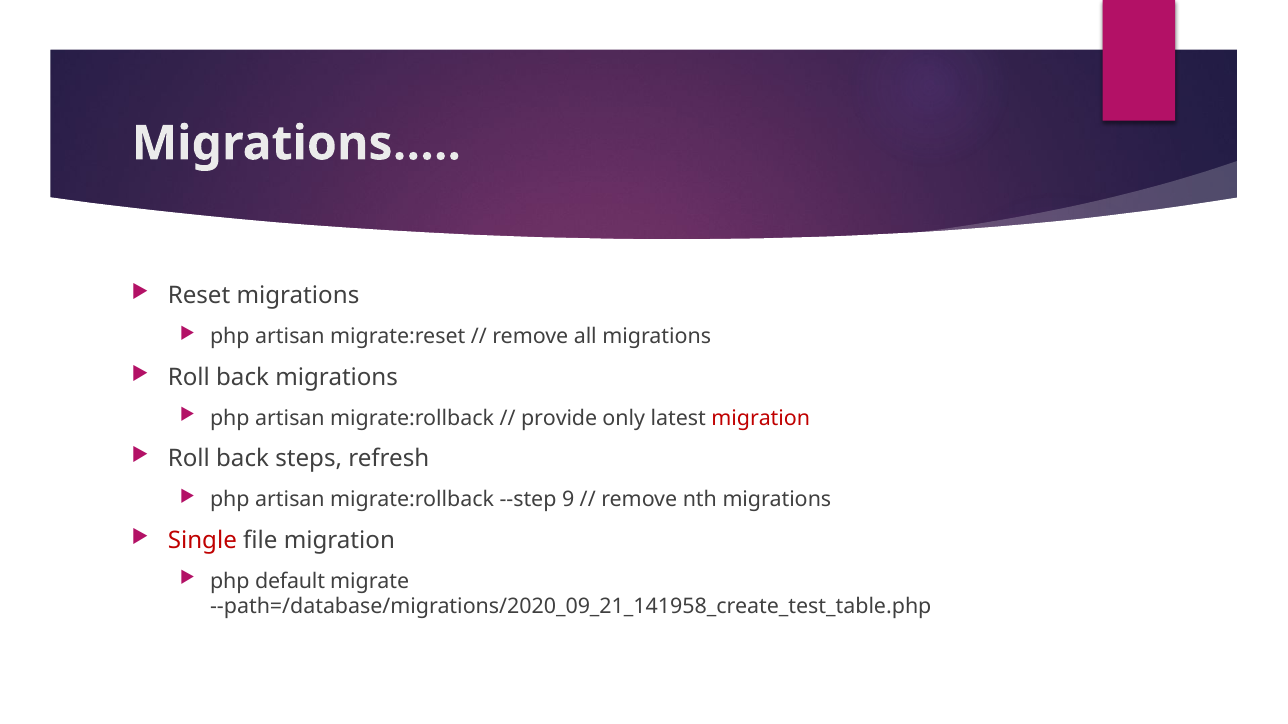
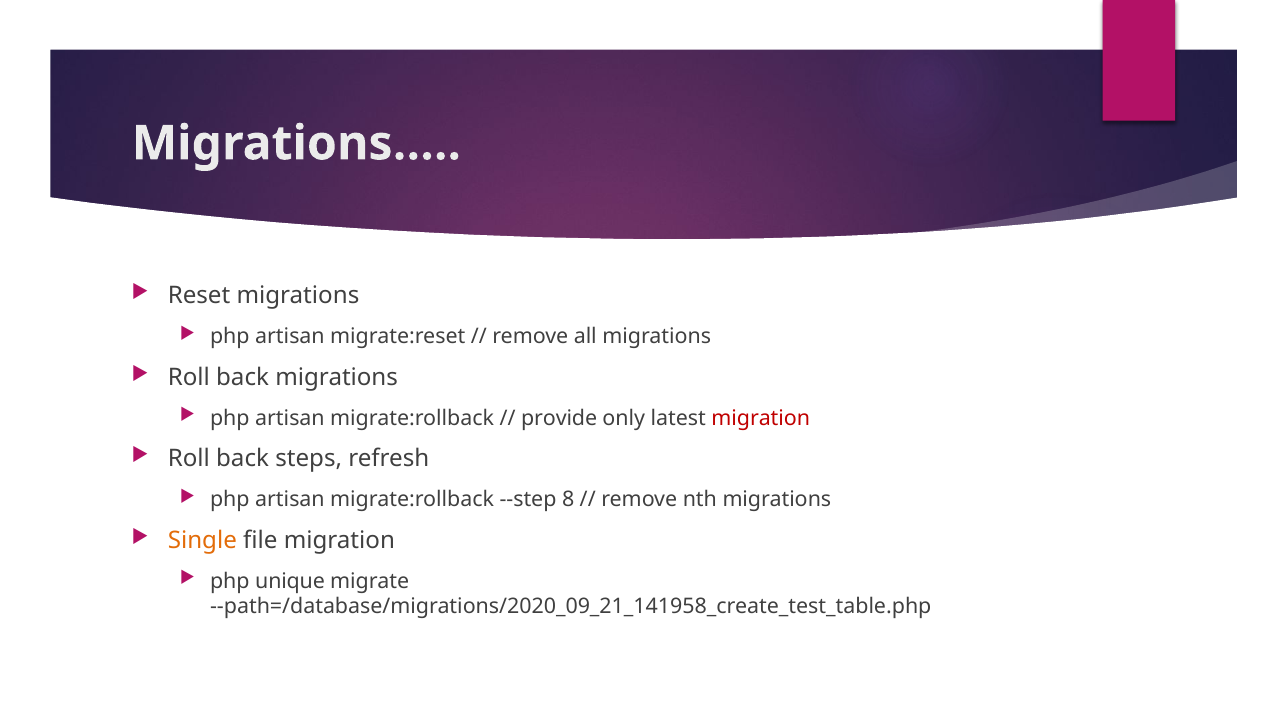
9: 9 -> 8 (568, 500)
Single colour: red -> orange (202, 541)
default: default -> unique (290, 581)
